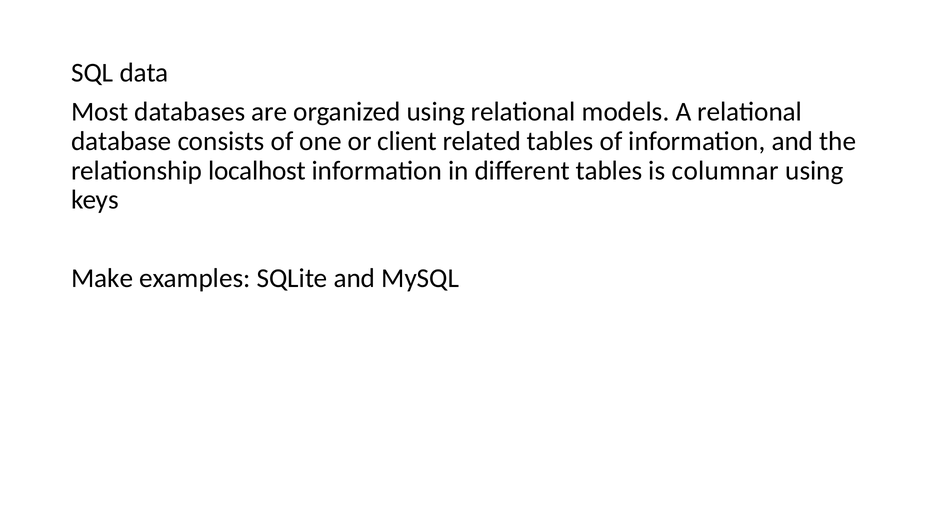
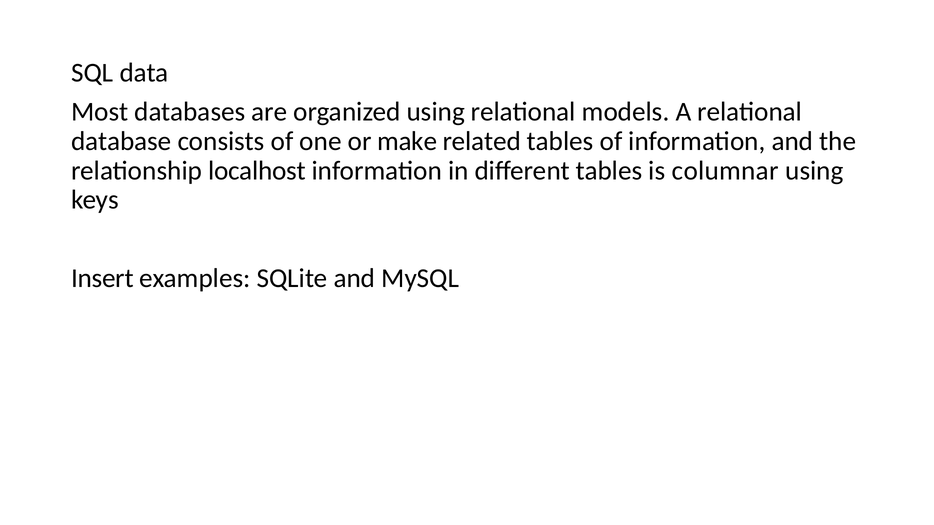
client: client -> make (407, 141)
Make: Make -> Insert (102, 278)
